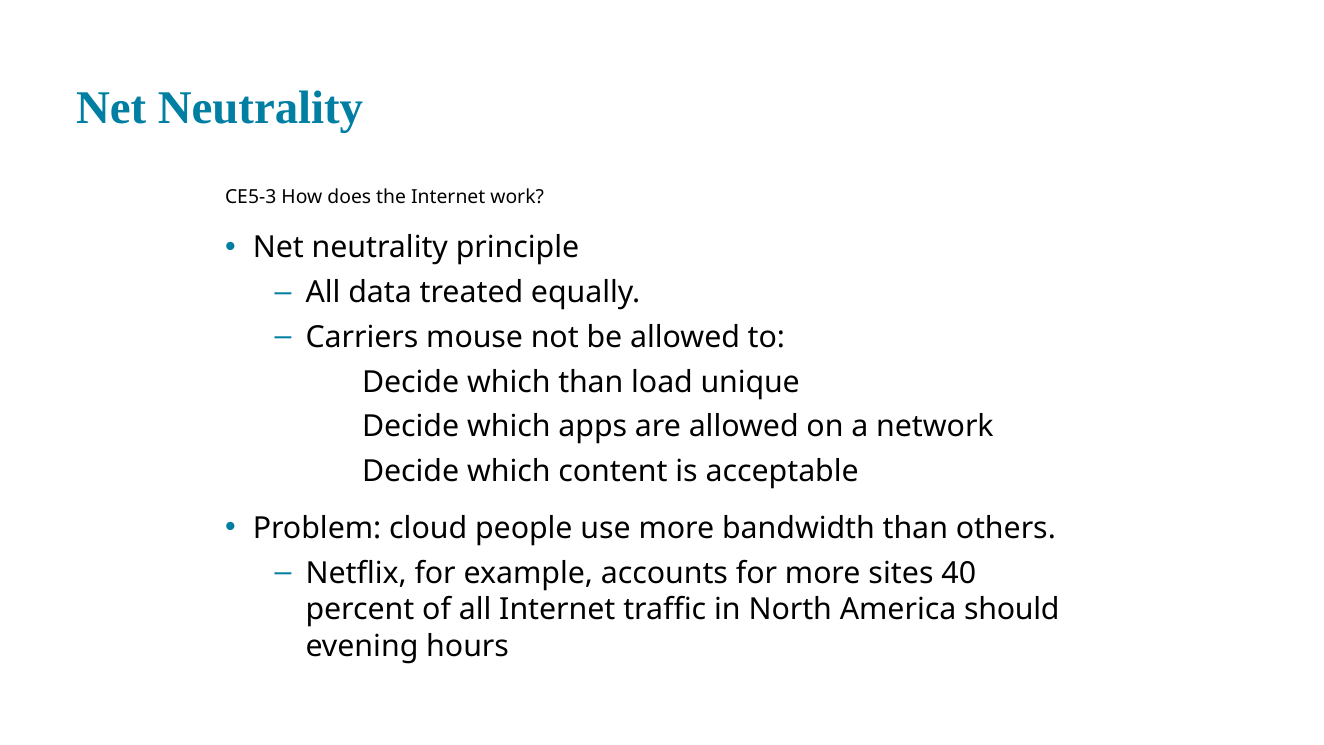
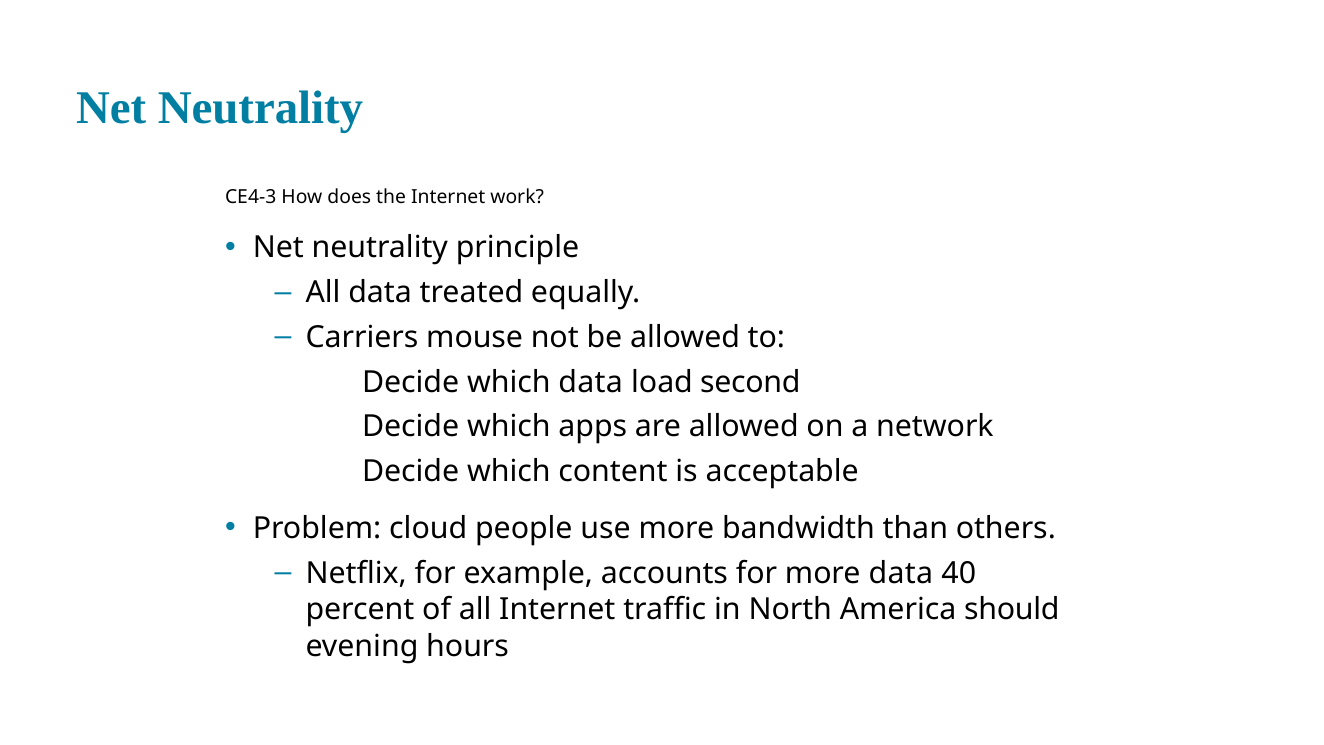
5-3: 5-3 -> 4-3 (262, 197)
which than: than -> data (591, 382)
unique: unique -> second (750, 382)
more sites: sites -> data (901, 573)
